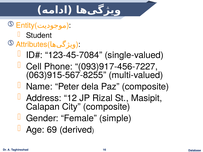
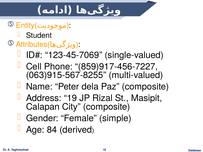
123-45-7084: 123-45-7084 -> 123-45-7069 (74, 55)
093)917-456-7227: 093)917-456-7227 -> 859)917-456-7227 (116, 67)
12: 12 -> 19 (70, 98)
69: 69 -> 84 (52, 130)
